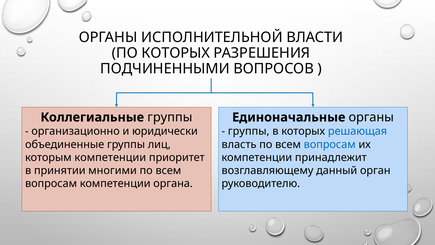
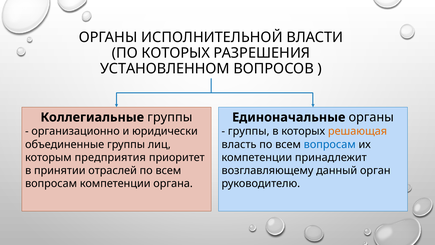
ПОДЧИНЕННЫМИ: ПОДЧИНЕННЫМИ -> УСТАНОВЛЕННОМ (165, 69)
решающая colour: blue -> orange (358, 131)
которым компетенции: компетенции -> предприятия (110, 157)
многими: многими -> отраслей (113, 170)
